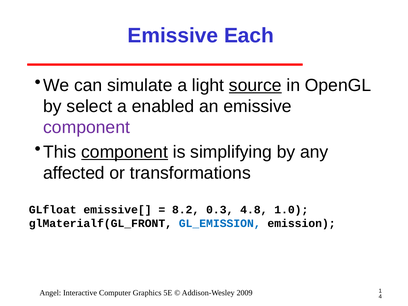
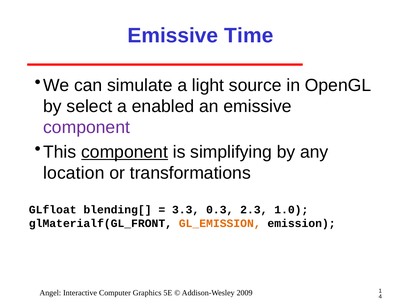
Each: Each -> Time (249, 35)
source underline: present -> none (255, 85)
affected: affected -> location (74, 173)
emissive[: emissive[ -> blending[ (117, 210)
8.2: 8.2 -> 3.3 (186, 210)
4.8: 4.8 -> 2.3 (254, 210)
GL_EMISSION colour: blue -> orange (220, 224)
